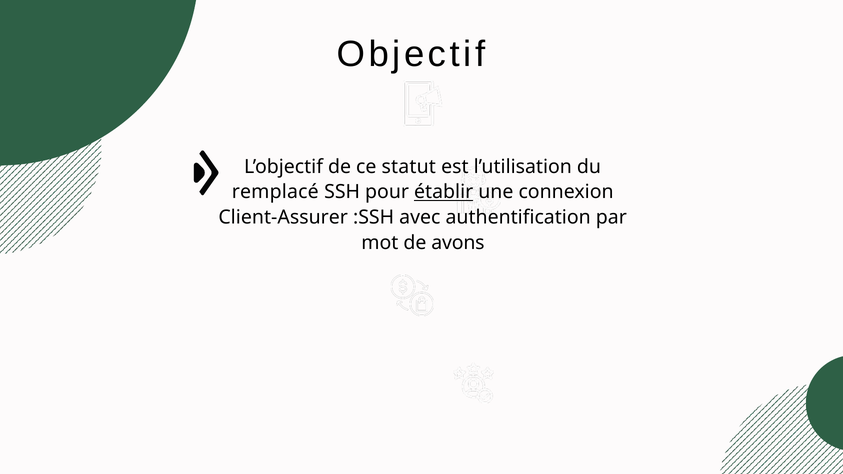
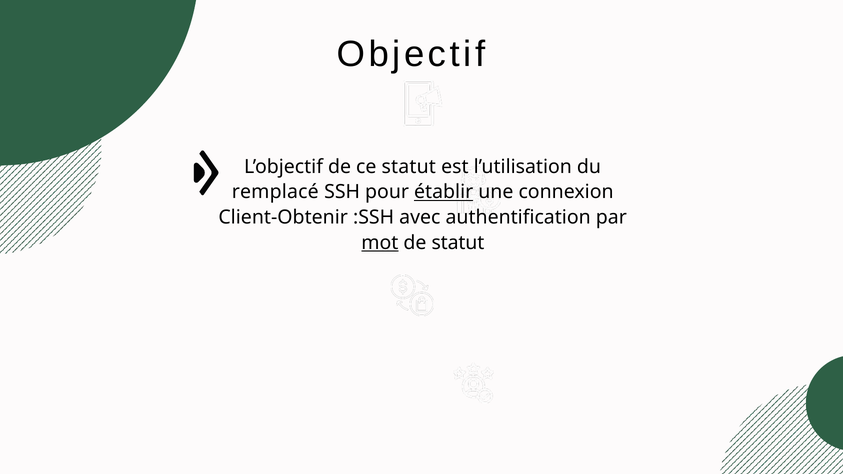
Client-Assurer: Client-Assurer -> Client-Obtenir (283, 217)
mot underline: none -> present (380, 243)
de avons: avons -> statut (458, 243)
